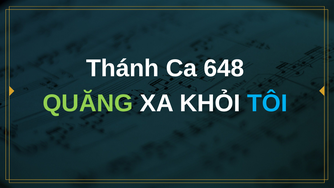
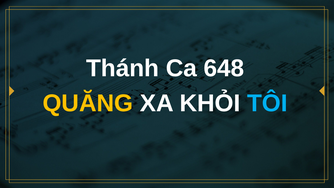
QUĂNG colour: light green -> yellow (88, 103)
